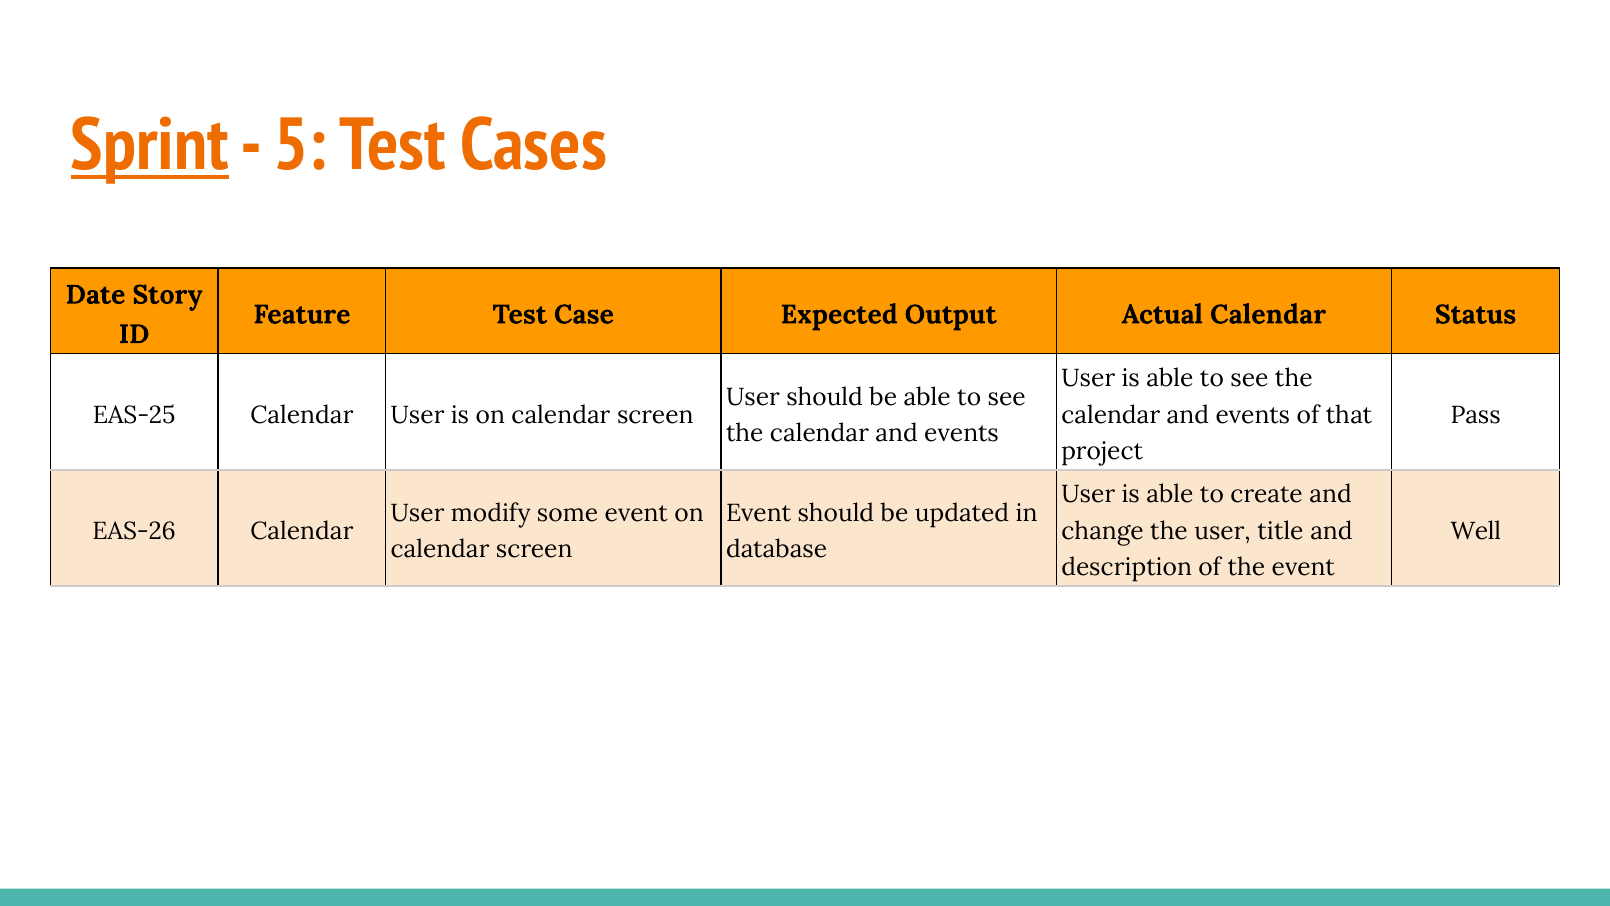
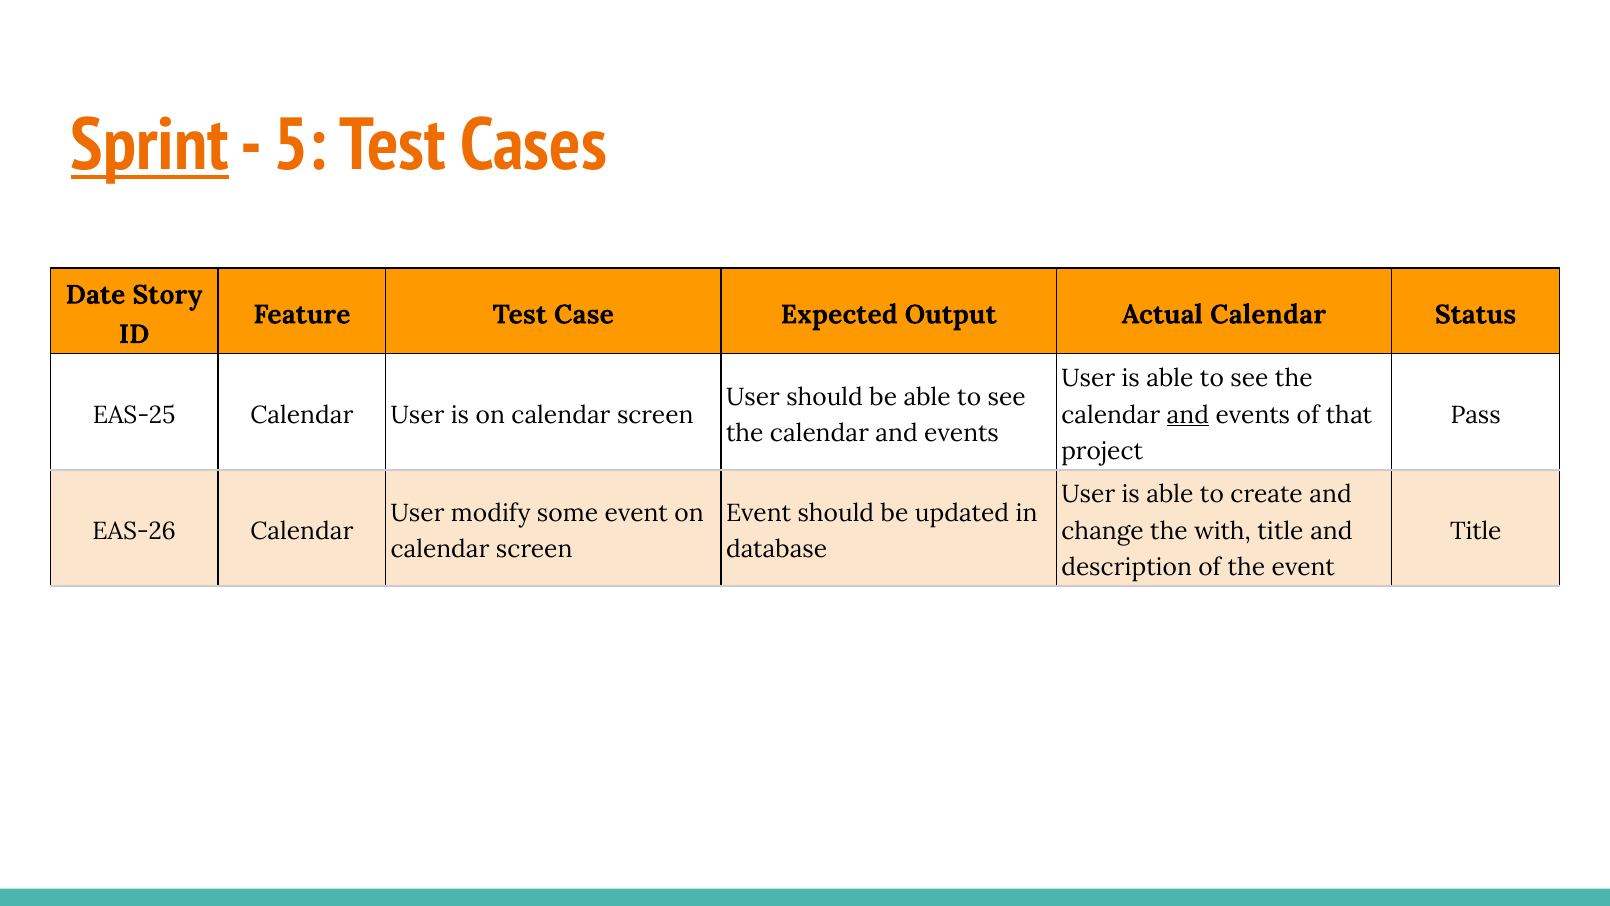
and underline: none -> present (1188, 415)
the user: user -> with (1223, 531)
Well: Well -> Title (1476, 531)
